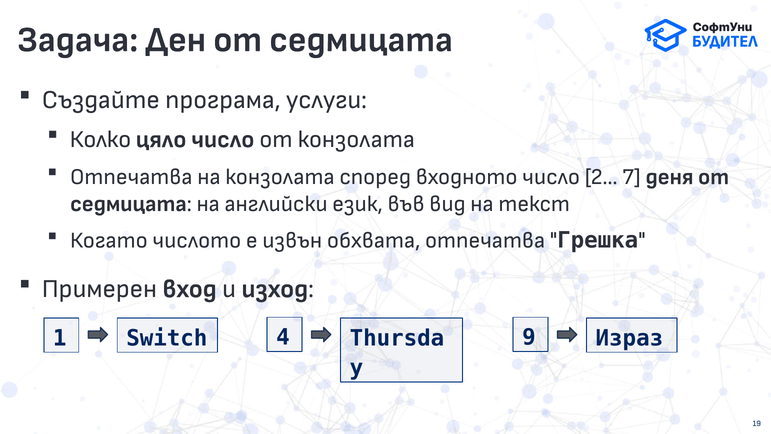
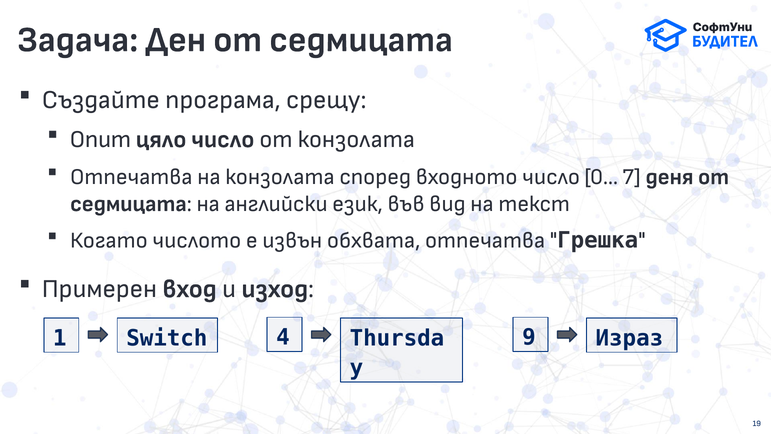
услуги: услуги -> срещу (326, 100)
Колко: Колко -> Опит (100, 139)
2: 2 -> 0 (601, 177)
